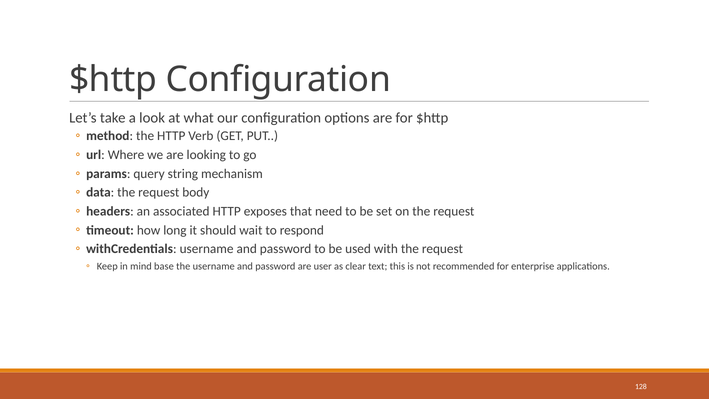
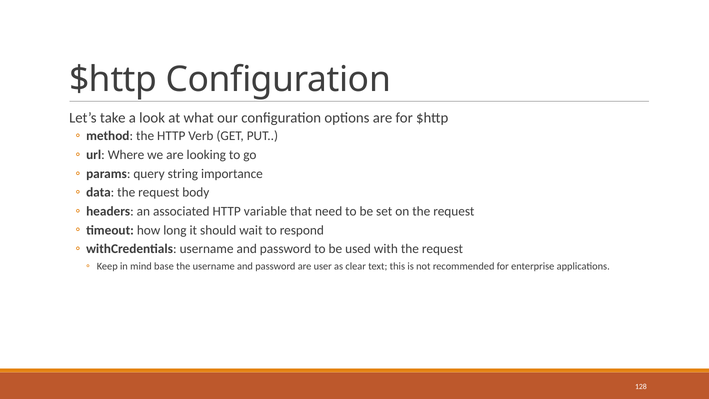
mechanism: mechanism -> importance (232, 174)
exposes: exposes -> variable (265, 211)
